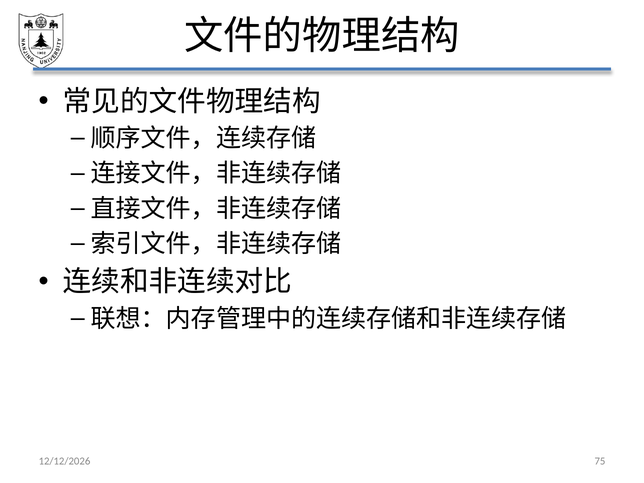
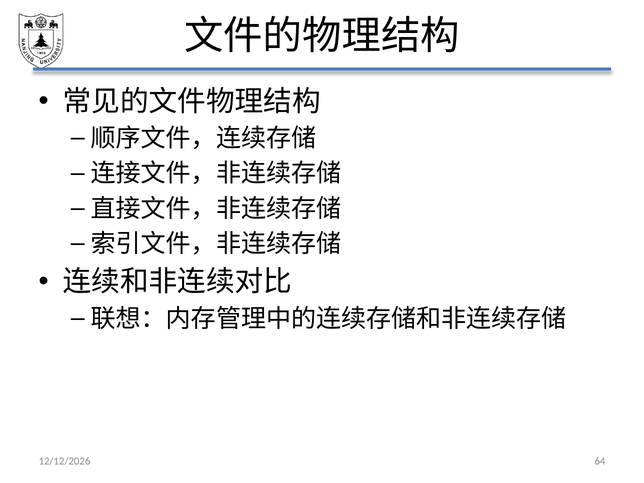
75: 75 -> 64 (600, 461)
